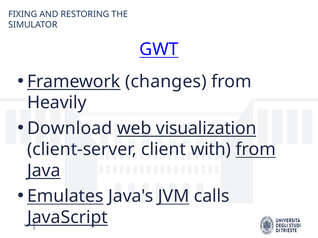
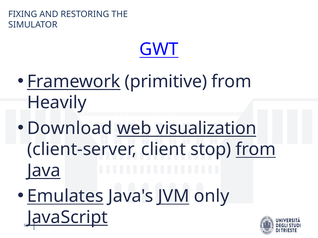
changes: changes -> primitive (166, 82)
with: with -> stop (211, 150)
calls: calls -> only (212, 197)
